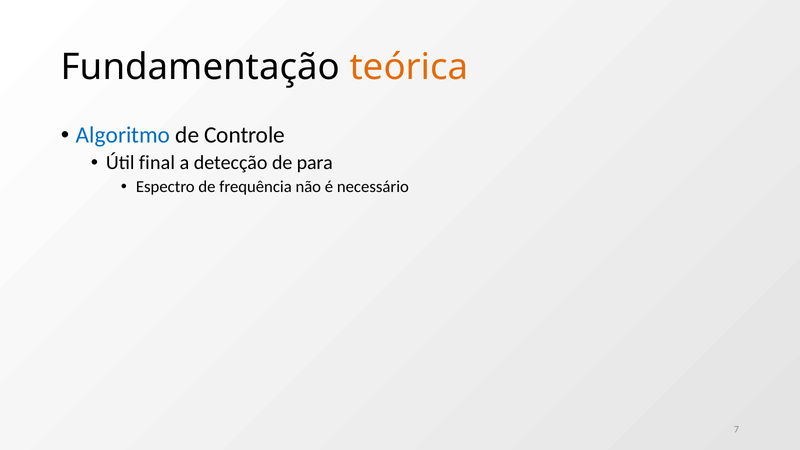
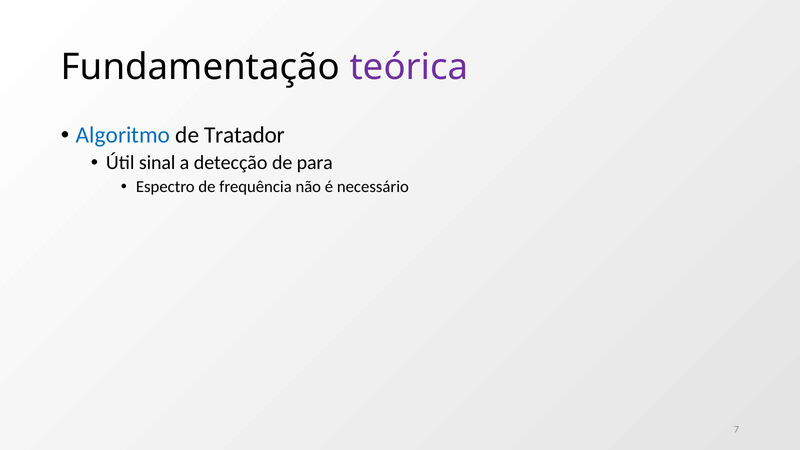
teórica colour: orange -> purple (409, 67)
Controle: Controle -> Tratador (245, 135)
final: final -> sinal (157, 163)
